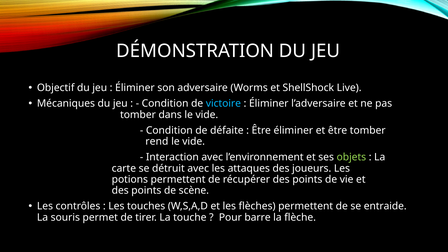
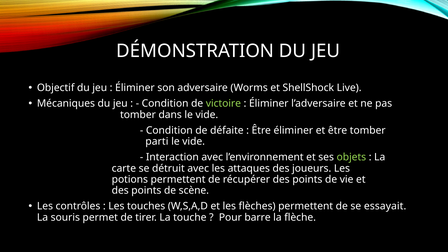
victoire colour: light blue -> light green (223, 104)
rend: rend -> parti (157, 141)
entraide: entraide -> essayait (385, 206)
